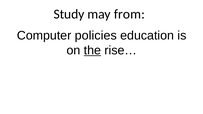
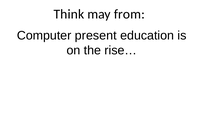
Study: Study -> Think (69, 14)
policies: policies -> present (96, 36)
the underline: present -> none (92, 50)
